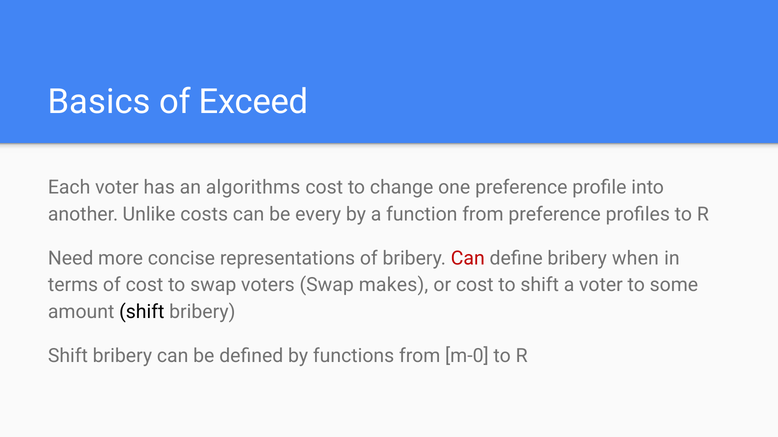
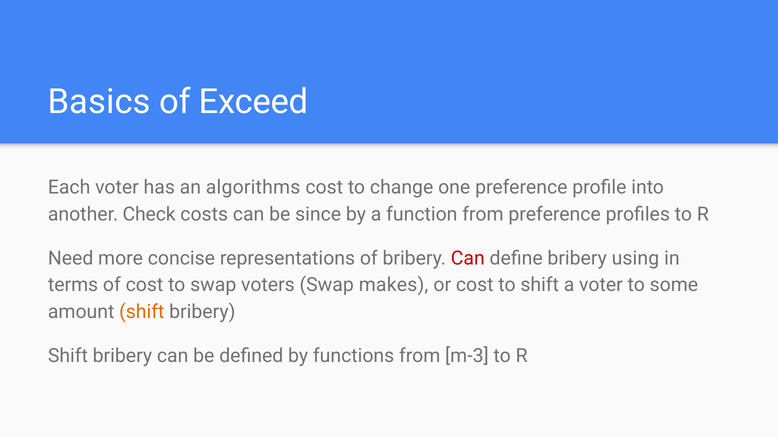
Unlike: Unlike -> Check (149, 214)
every: every -> since (318, 214)
when: when -> using (635, 259)
shift colour: black -> orange (142, 312)
m-0: m-0 -> m-3 (467, 356)
